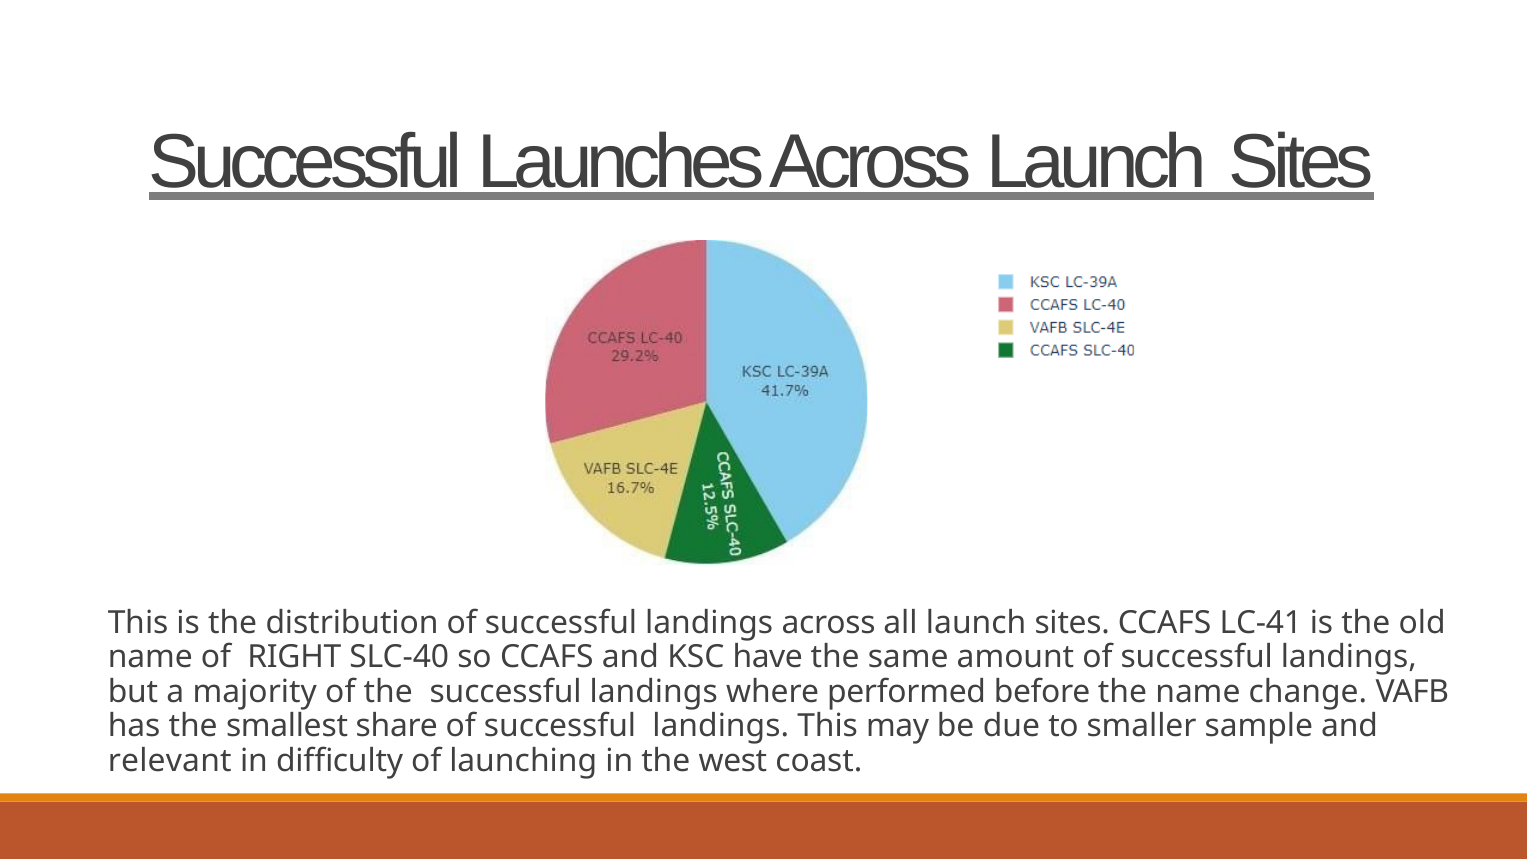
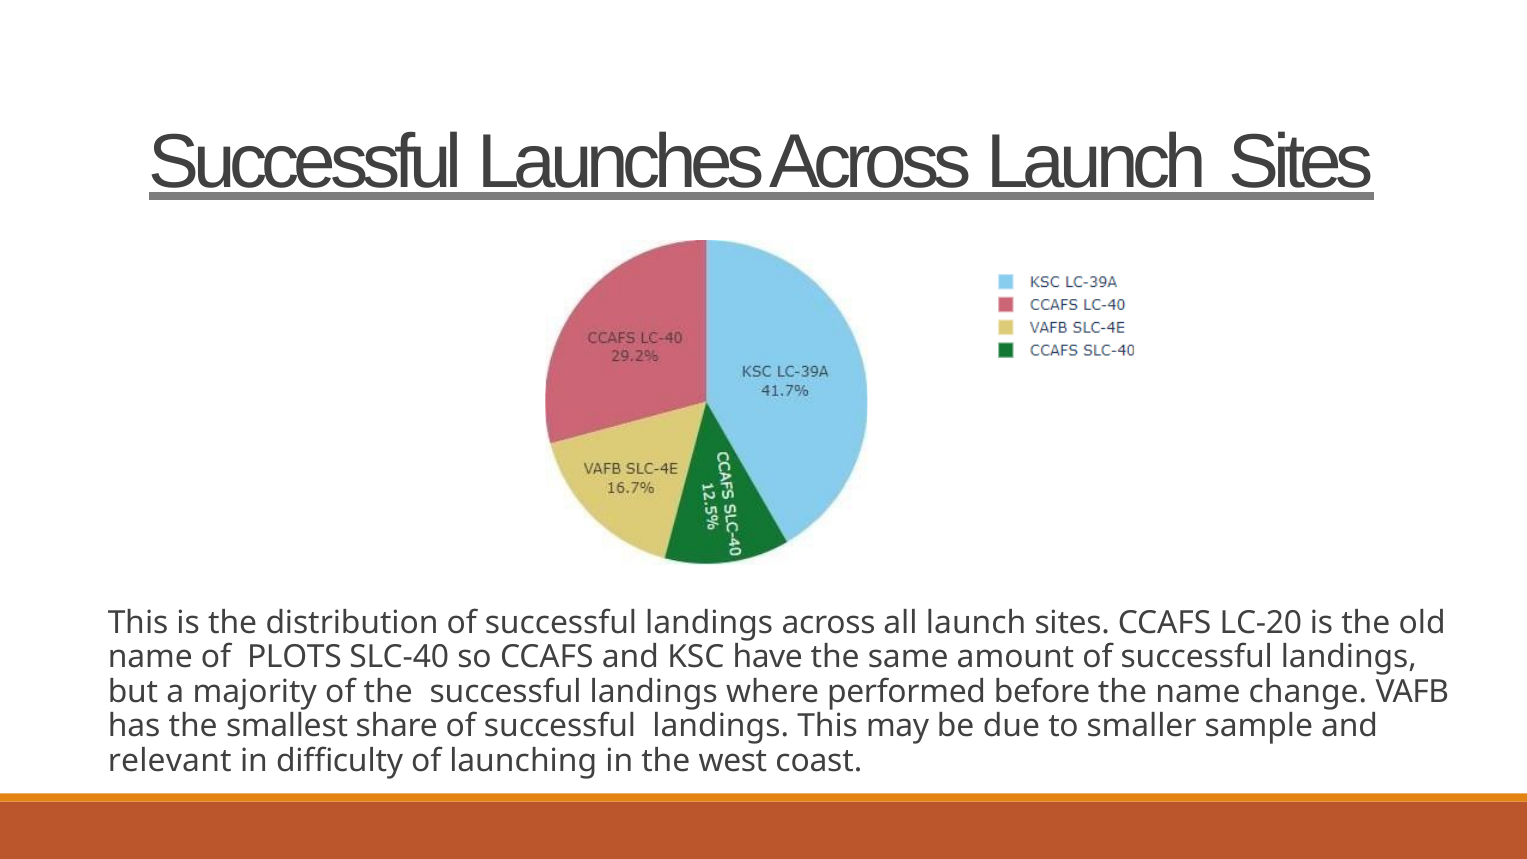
LC-41: LC-41 -> LC-20 (1261, 623)
RIGHT: RIGHT -> PLOTS (294, 657)
